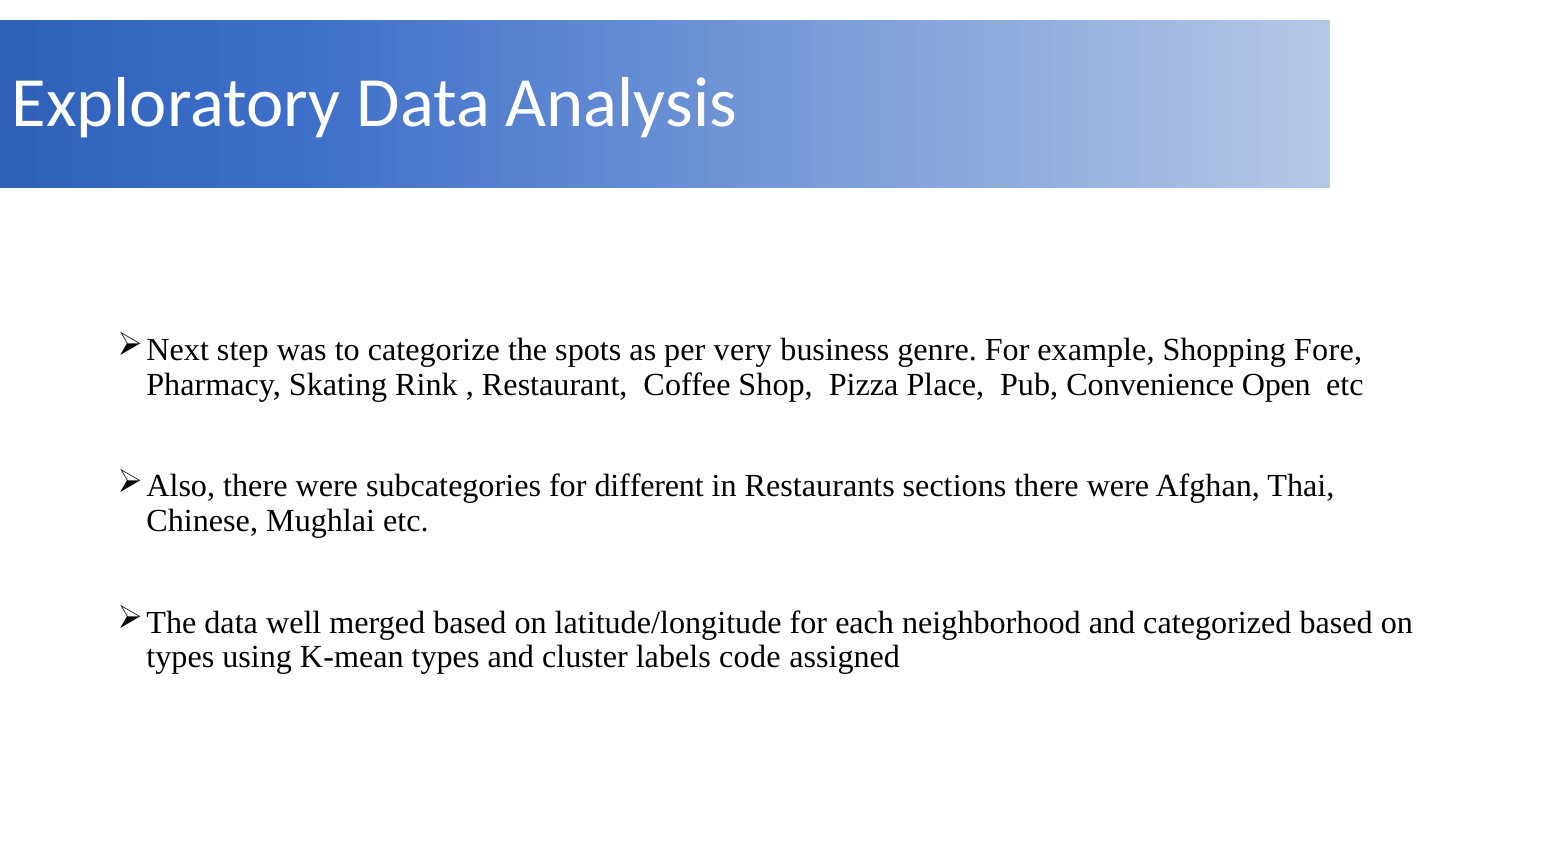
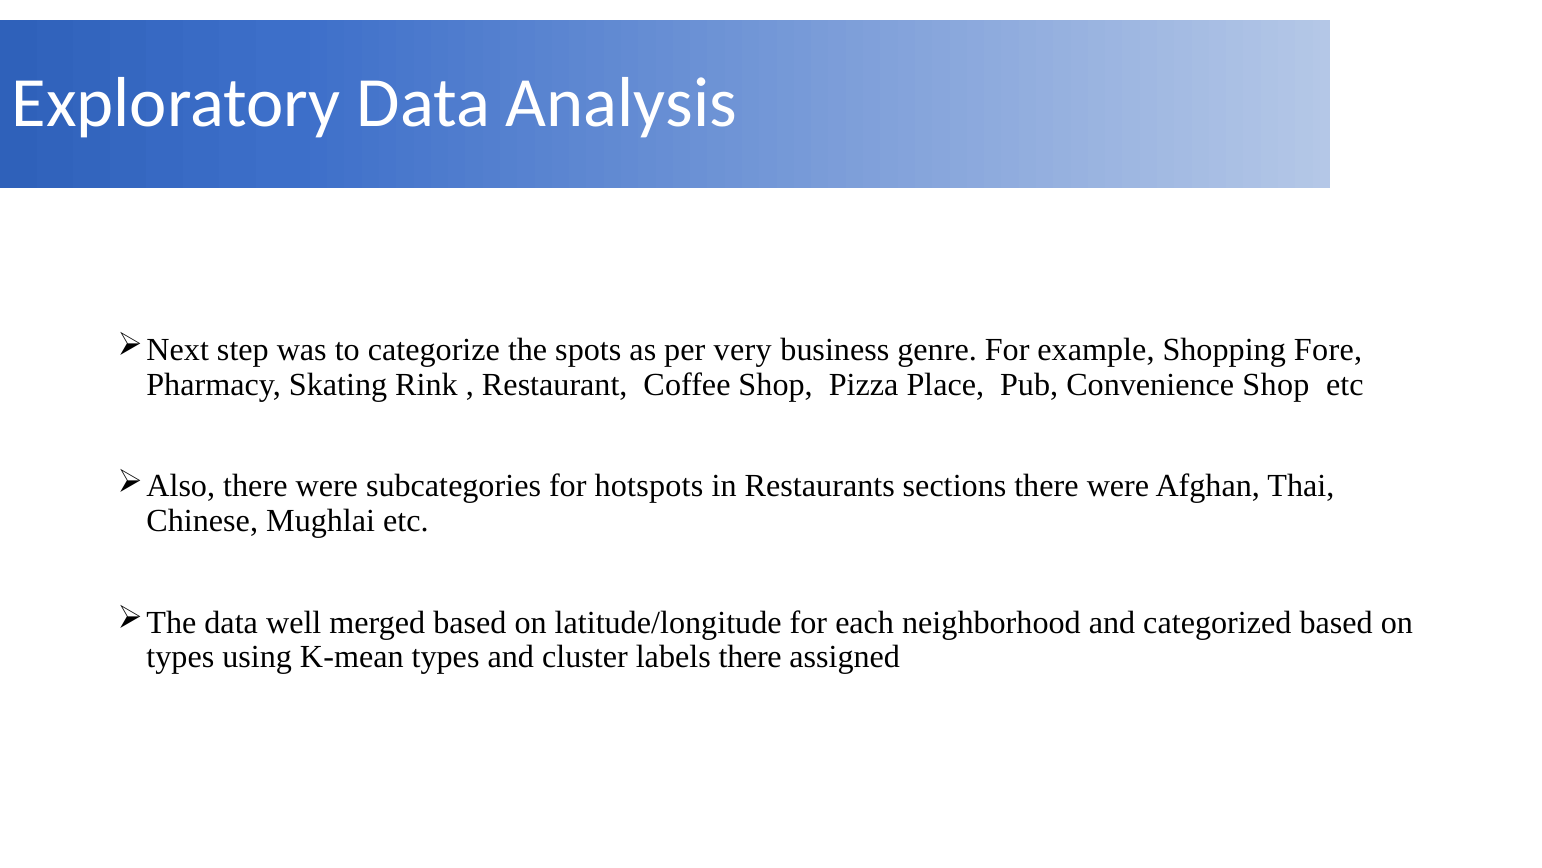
Convenience Open: Open -> Shop (1276, 384)
different: different -> hotspots (649, 486)
labels code: code -> there (750, 657)
